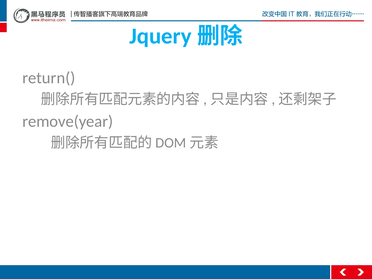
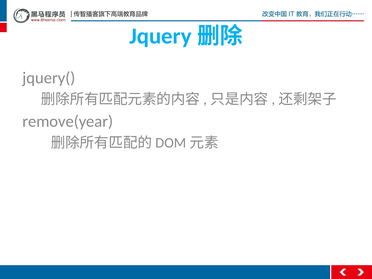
return(: return( -> jquery( (49, 78)
